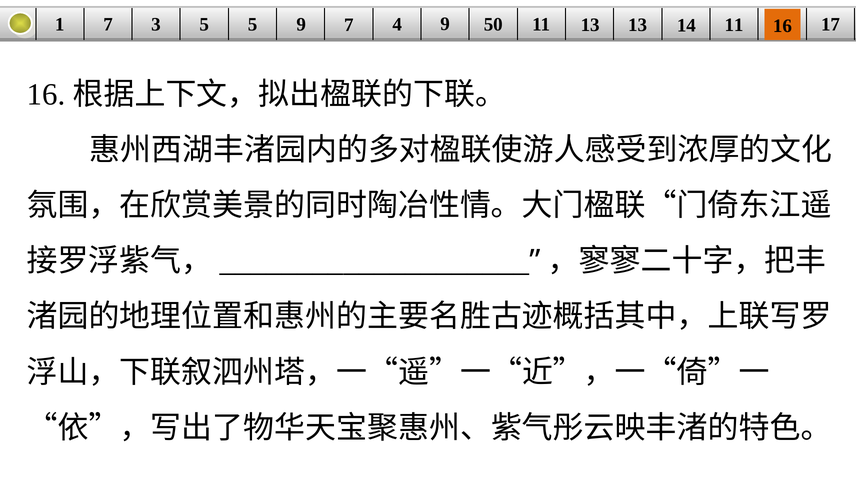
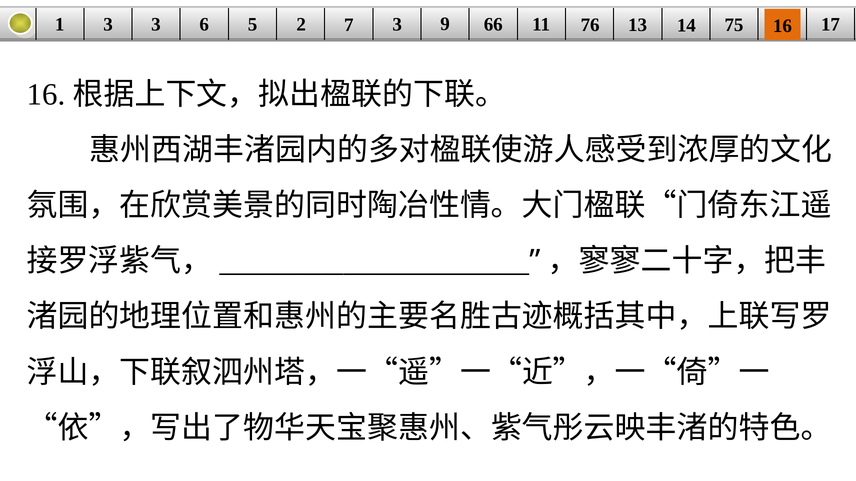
1 7: 7 -> 3 (108, 25)
3 5: 5 -> 6 (204, 25)
5 9: 9 -> 2 (301, 25)
7 4: 4 -> 3 (397, 25)
50: 50 -> 66 (493, 24)
11 13: 13 -> 76 (590, 25)
14 11: 11 -> 75 (734, 25)
